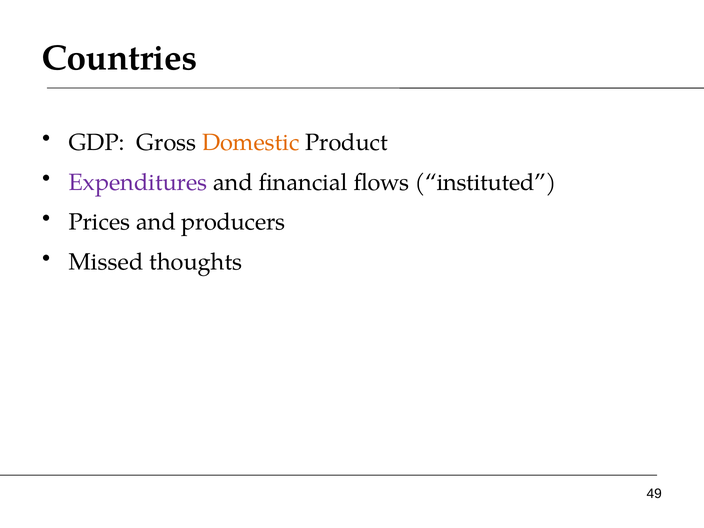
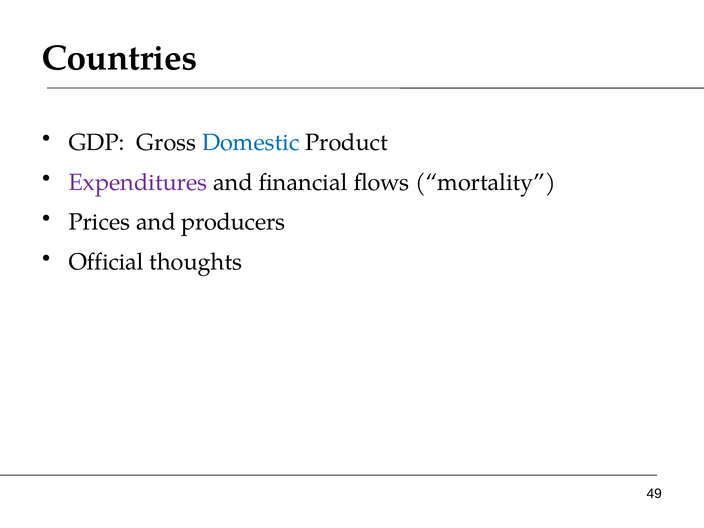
Domestic colour: orange -> blue (251, 142)
instituted: instituted -> mortality (486, 182)
Missed: Missed -> Official (106, 262)
